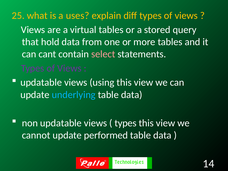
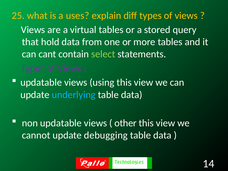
select colour: pink -> light green (103, 54)
types: types -> other (126, 123)
performed: performed -> debugging (106, 135)
